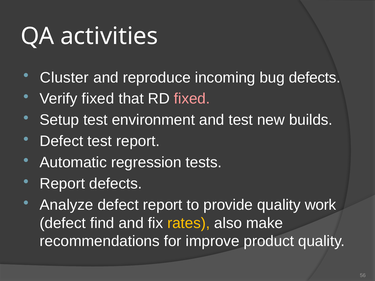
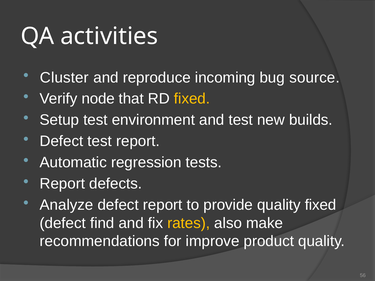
bug defects: defects -> source (315, 78)
Verify fixed: fixed -> node (98, 99)
fixed colour: pink -> yellow (192, 99)
quality work: work -> fixed (321, 205)
